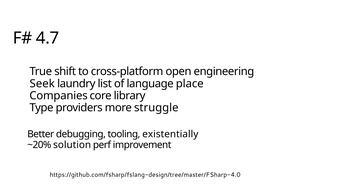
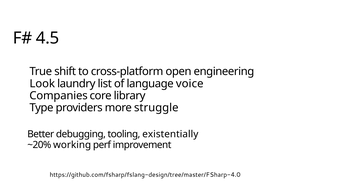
4.7: 4.7 -> 4.5 (48, 38)
Seek: Seek -> Look (42, 84)
place: place -> voice (190, 84)
solution: solution -> working (72, 145)
